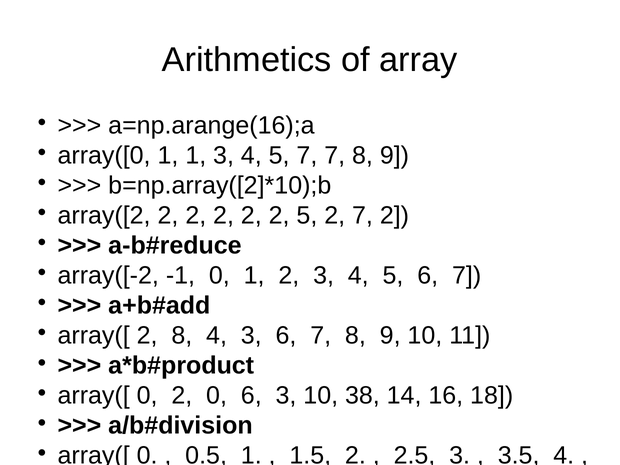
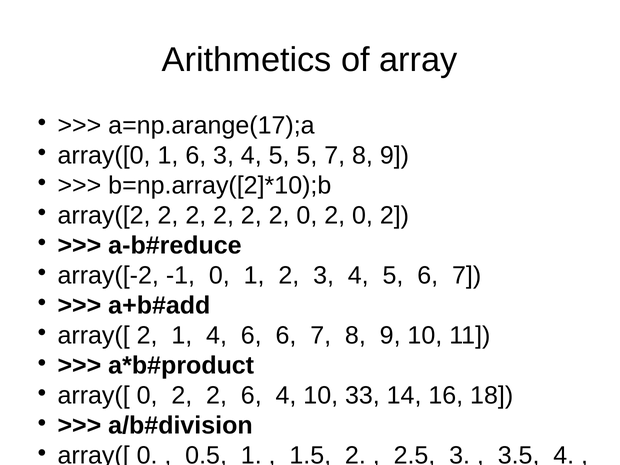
a=np.arange(16);a: a=np.arange(16);a -> a=np.arange(17);a (211, 126)
array([0 1 1: 1 -> 6 (196, 156)
5 7: 7 -> 5 (307, 156)
2 2 5: 5 -> 0 (307, 216)
7: 7 -> 0 (362, 216)
2 8: 8 -> 1 (182, 336)
4 3: 3 -> 6 (251, 336)
0 2 0: 0 -> 2 (217, 396)
6 3: 3 -> 4 (286, 396)
38: 38 -> 33 (362, 396)
